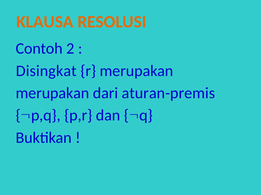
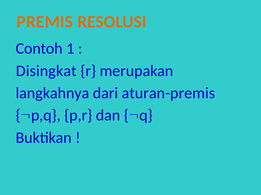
KLAUSA: KLAUSA -> PREMIS (45, 22)
2: 2 -> 1 (70, 49)
merupakan: merupakan -> langkahnya (53, 93)
